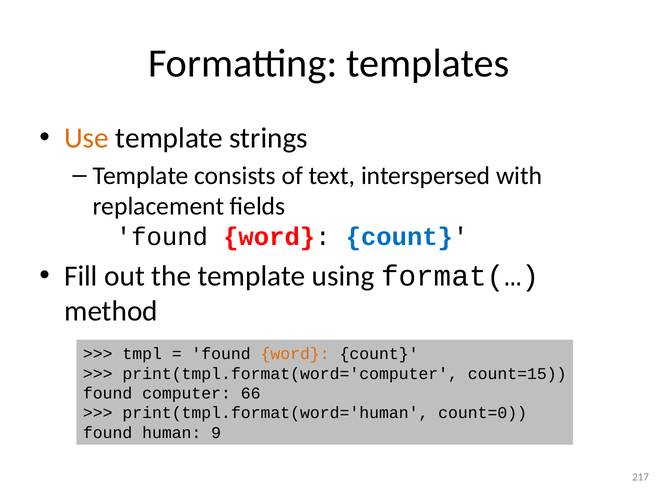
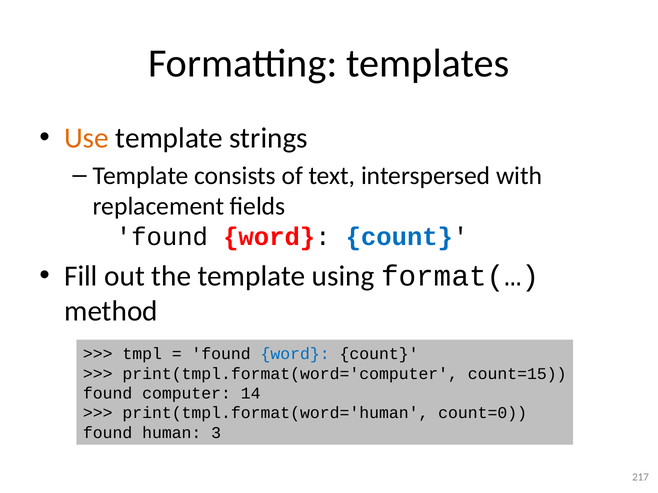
word colour: orange -> blue (295, 354)
66: 66 -> 14 (251, 394)
9: 9 -> 3 (216, 433)
